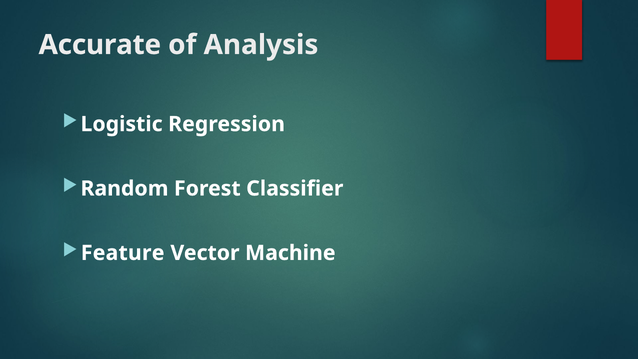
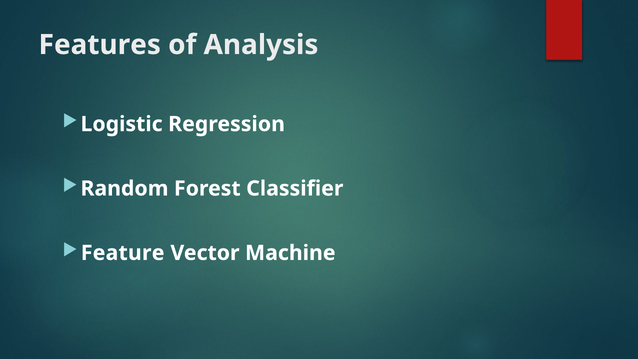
Accurate: Accurate -> Features (100, 45)
